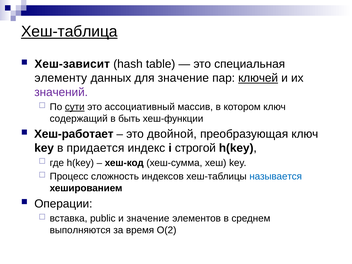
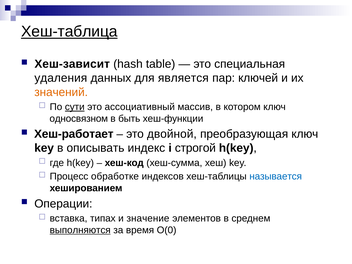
элементу: элементу -> удаления (61, 78)
для значение: значение -> является (183, 78)
ключей underline: present -> none (258, 78)
значений colour: purple -> orange (61, 92)
содержащий: содержащий -> односвязном (79, 119)
придается: придается -> описывать (95, 148)
сложность: сложность -> обработке (115, 177)
public: public -> типах (103, 218)
выполняются underline: none -> present (80, 230)
O(2: O(2 -> O(0 (167, 230)
